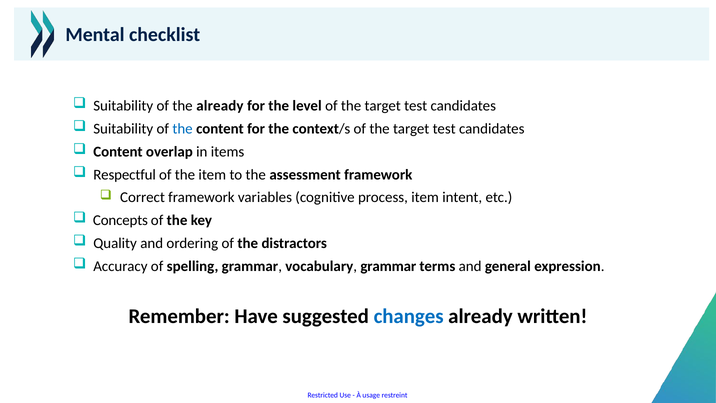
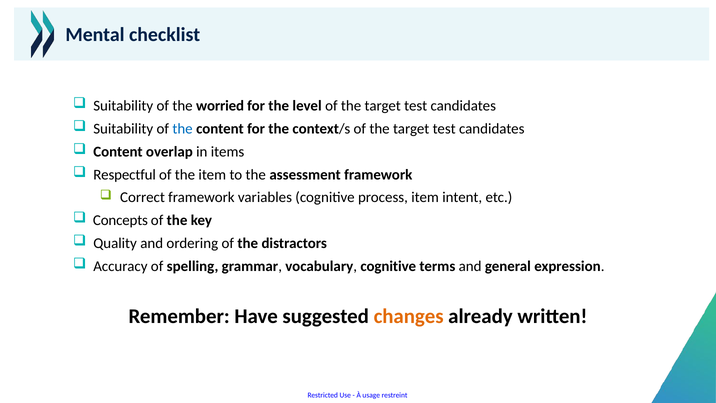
the already: already -> worried (220, 106)
vocabulary grammar: grammar -> cognitive (388, 266)
changes colour: blue -> orange (409, 316)
